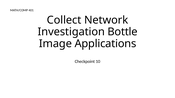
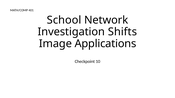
Collect: Collect -> School (64, 20)
Bottle: Bottle -> Shifts (122, 32)
